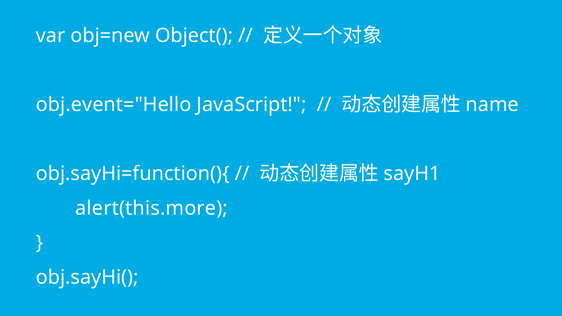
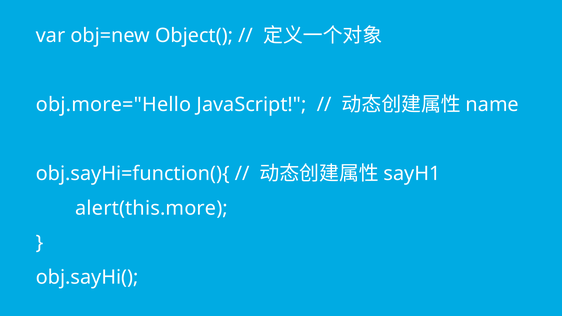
obj.event="Hello: obj.event="Hello -> obj.more="Hello (114, 105)
